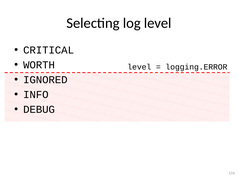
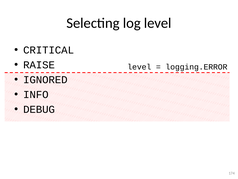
WORTH: WORTH -> RAISE (39, 65)
